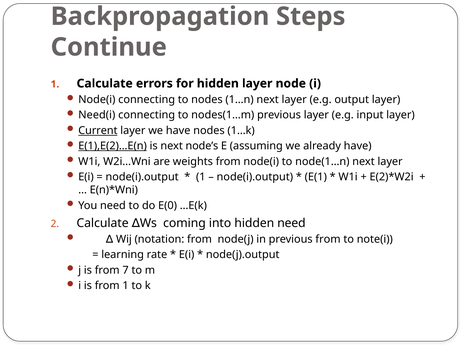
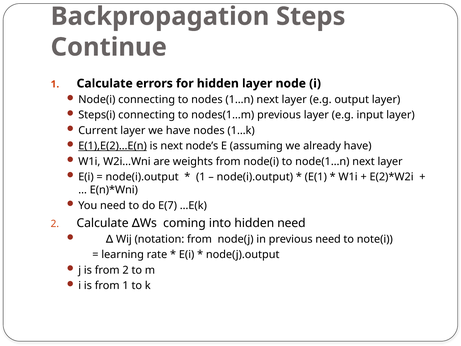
Need(i: Need(i -> Steps(i (97, 115)
Current underline: present -> none (98, 130)
E(0: E(0 -> E(7 (168, 205)
previous from: from -> need (328, 239)
from 7: 7 -> 2 (126, 270)
